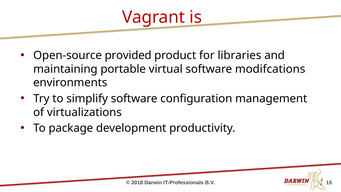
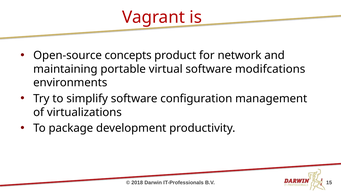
provided: provided -> concepts (128, 55)
libraries: libraries -> network (240, 55)
